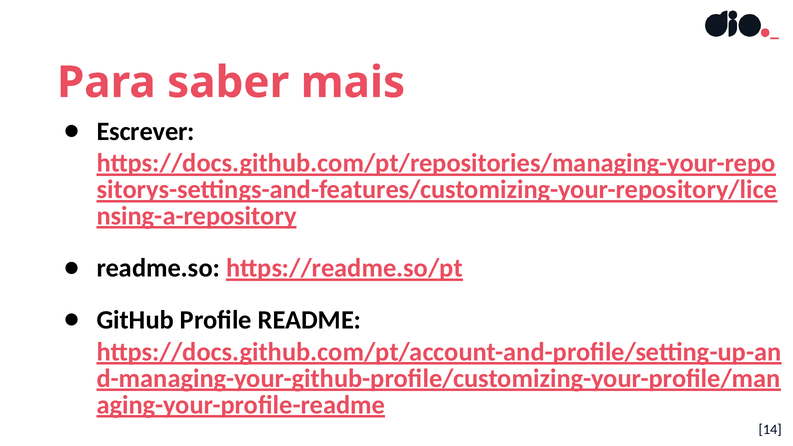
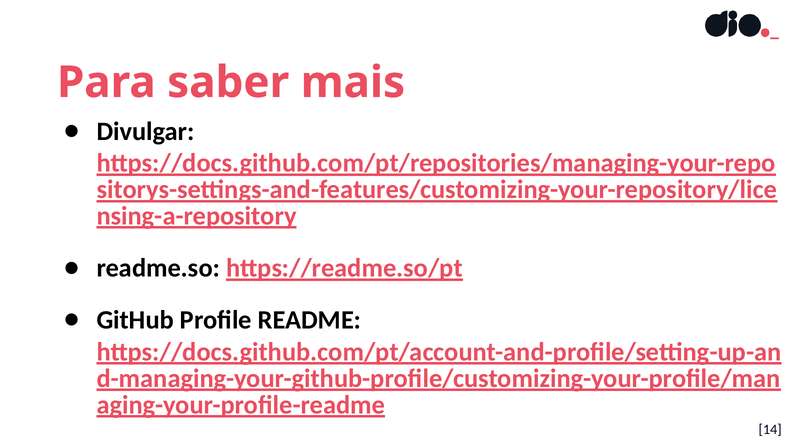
Escrever: Escrever -> Divulgar (146, 132)
